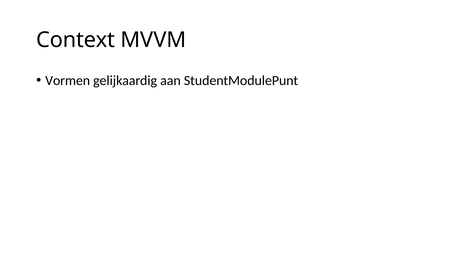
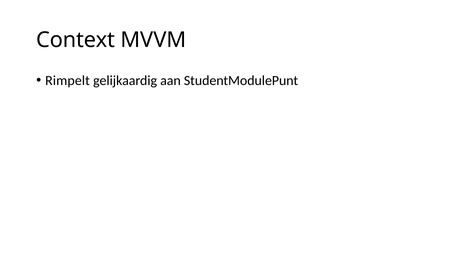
Vormen: Vormen -> Rimpelt (68, 80)
